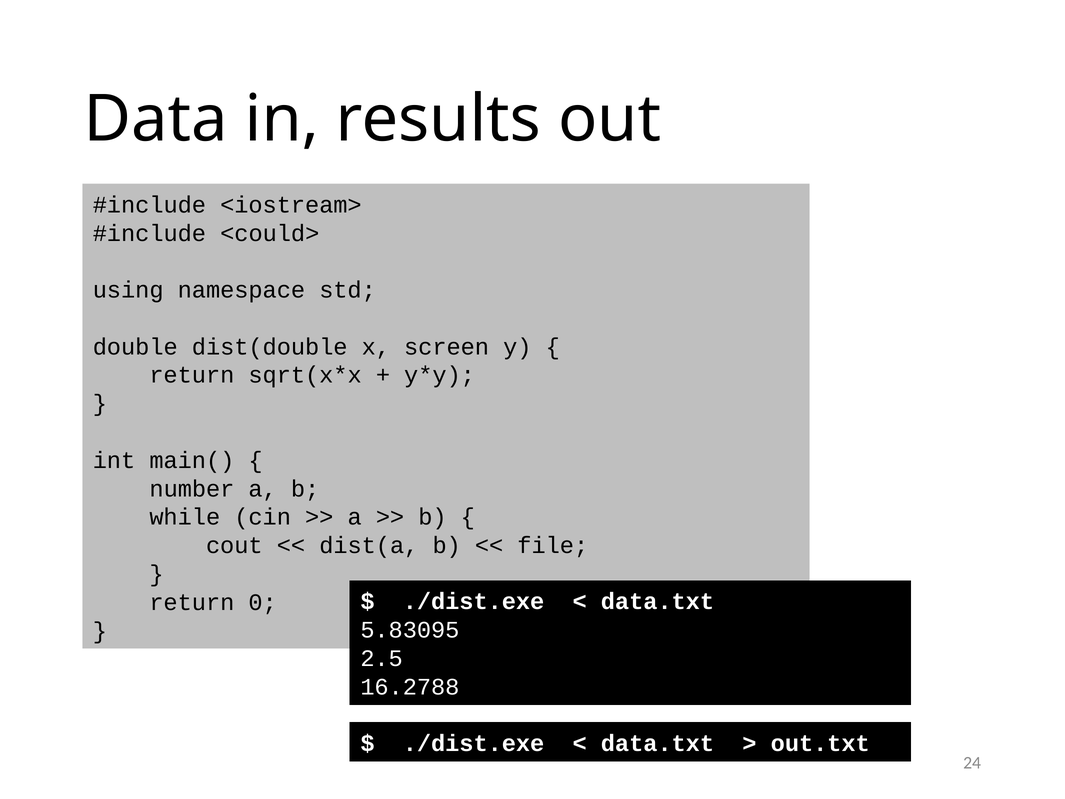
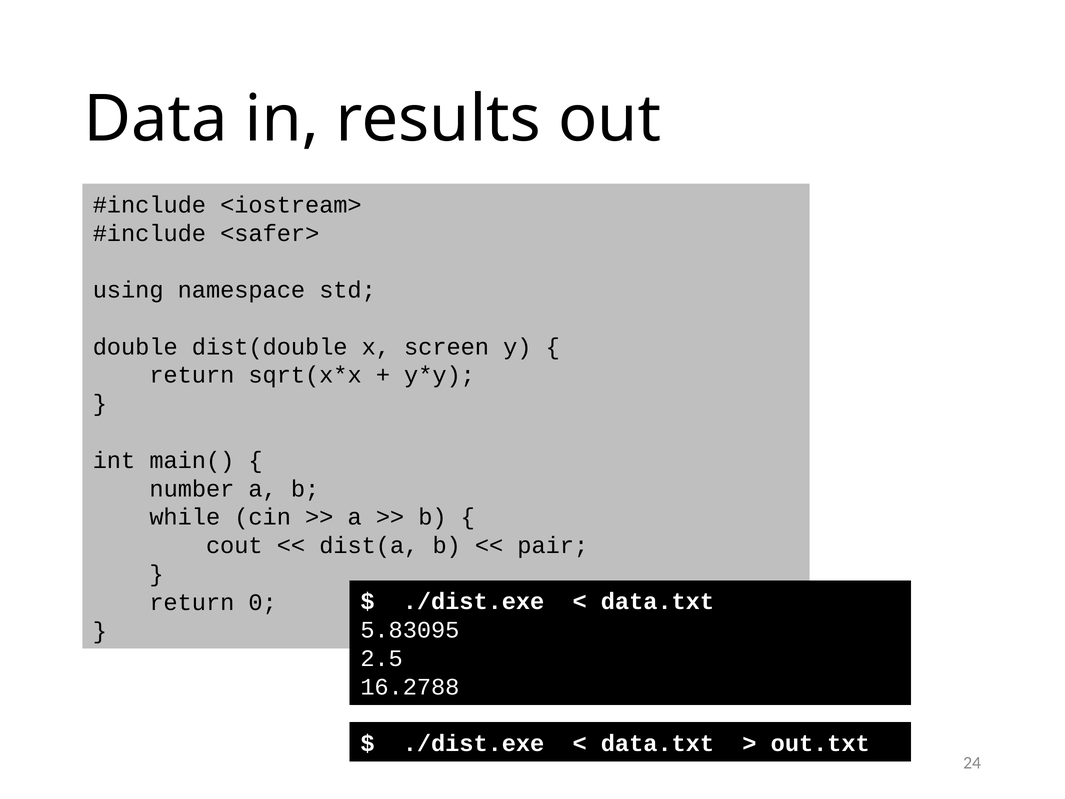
<could>: <could> -> <safer> (270, 233)
file: file -> pair (553, 545)
